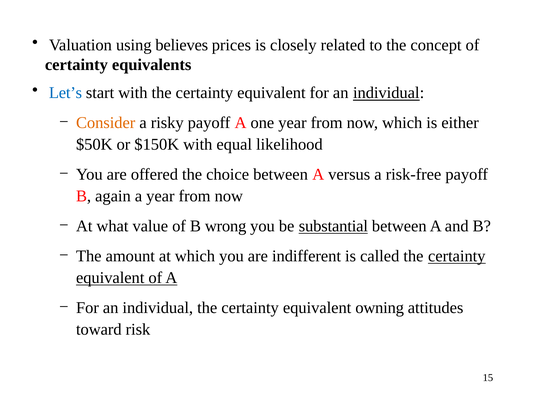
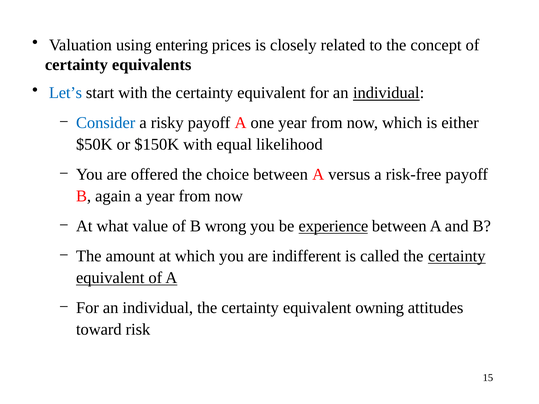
believes: believes -> entering (182, 45)
Consider colour: orange -> blue (106, 123)
substantial: substantial -> experience (333, 226)
